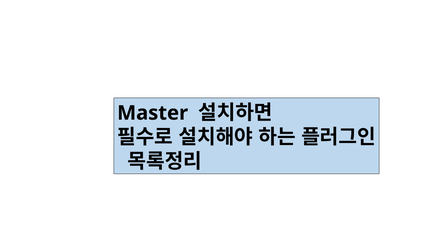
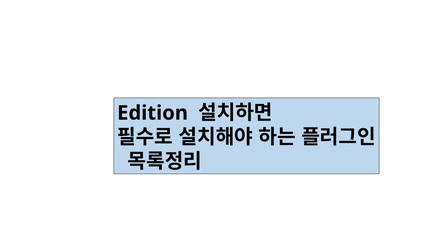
Master: Master -> Edition (153, 113)
